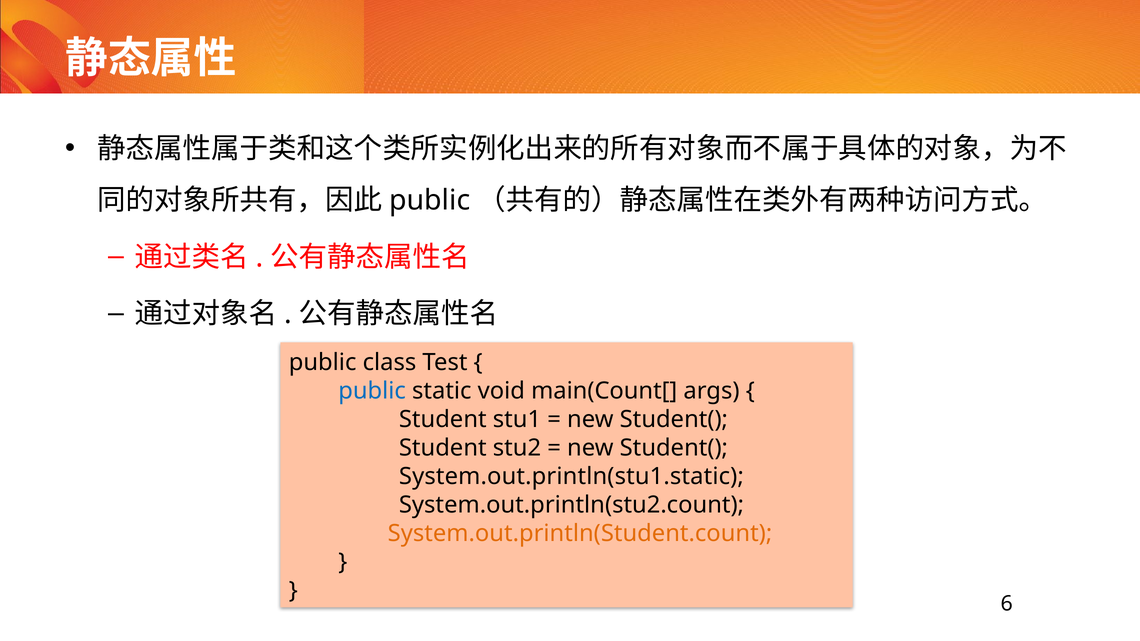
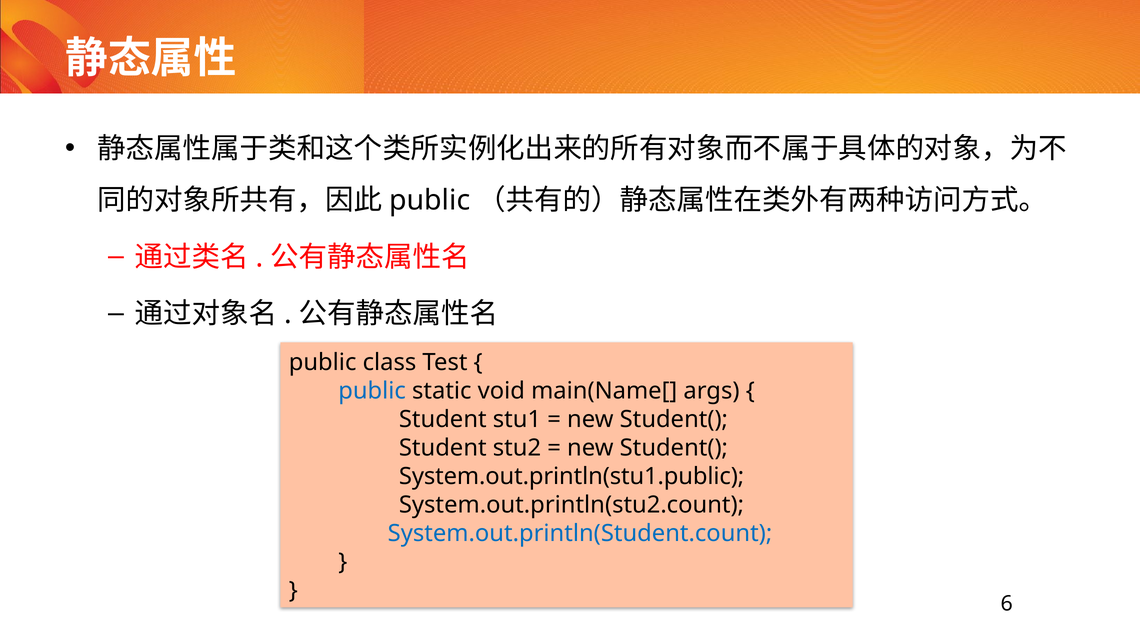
main(Count[: main(Count[ -> main(Name[ (604, 391)
System.out.println(stu1.static: System.out.println(stu1.static -> System.out.println(stu1.public (572, 477)
System.out.println(Student.count colour: orange -> blue (580, 534)
